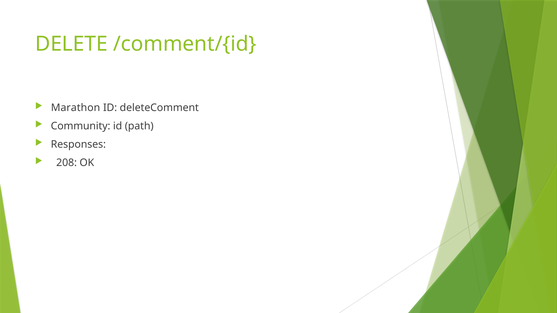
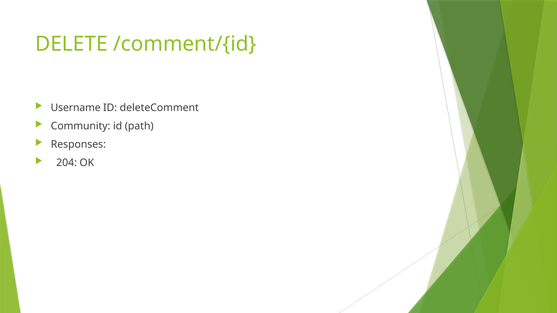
Marathon: Marathon -> Username (76, 108)
208: 208 -> 204 (67, 163)
